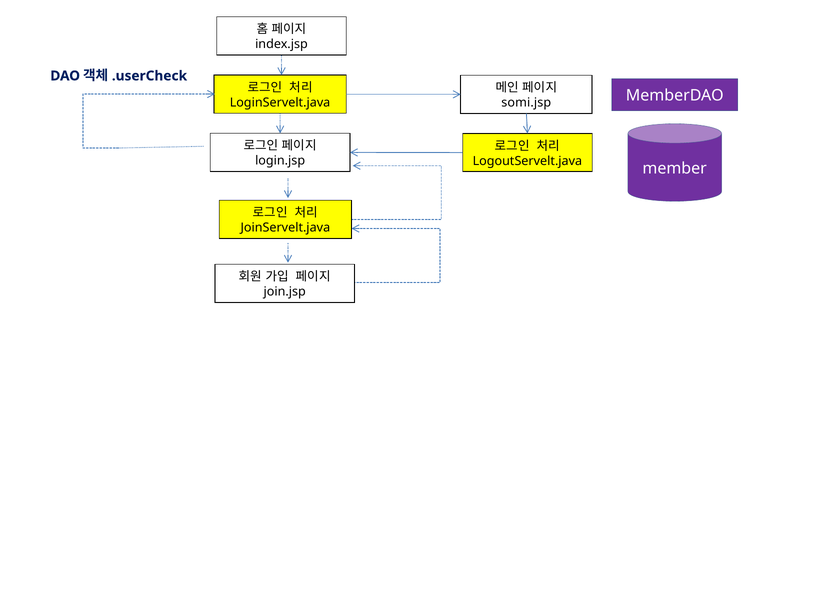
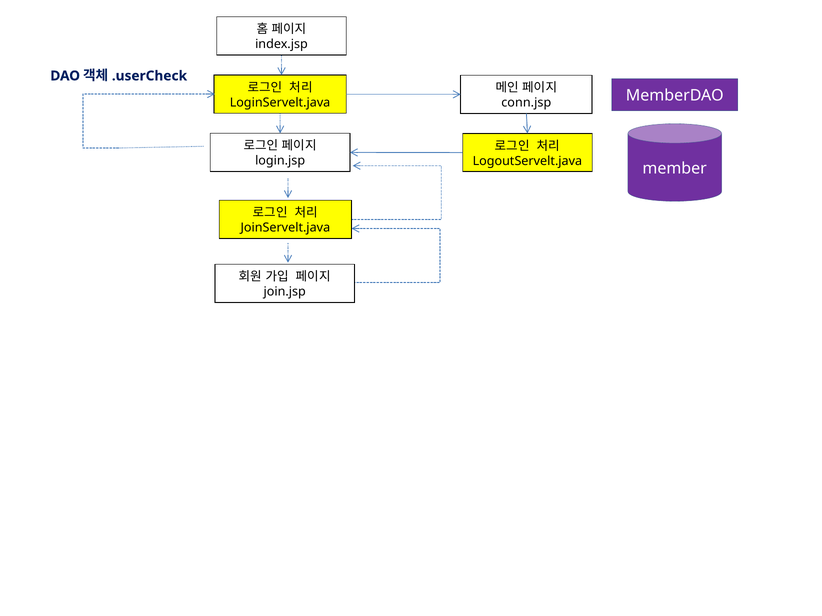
somi.jsp: somi.jsp -> conn.jsp (526, 103)
